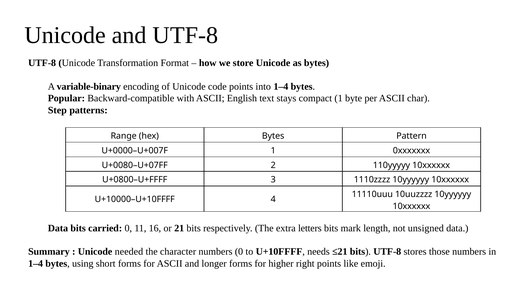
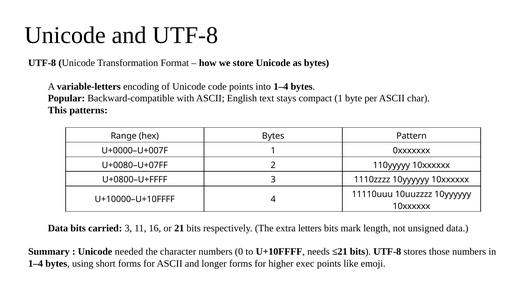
variable-binary: variable-binary -> variable-letters (89, 87)
Step: Step -> This (57, 110)
carried 0: 0 -> 3 (128, 228)
right: right -> exec (305, 264)
